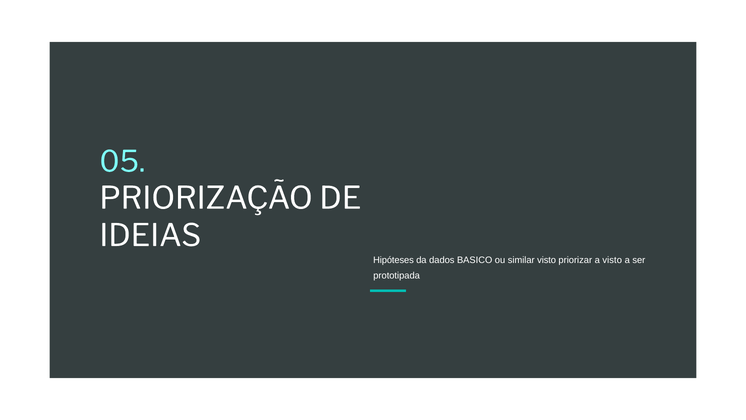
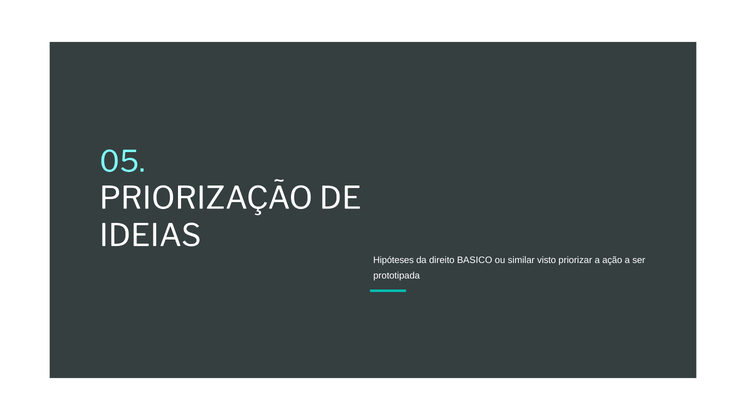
dados: dados -> direito (442, 260)
a visto: visto -> ação (612, 260)
